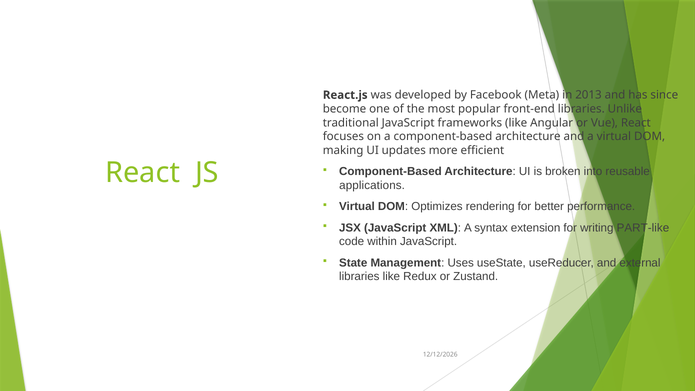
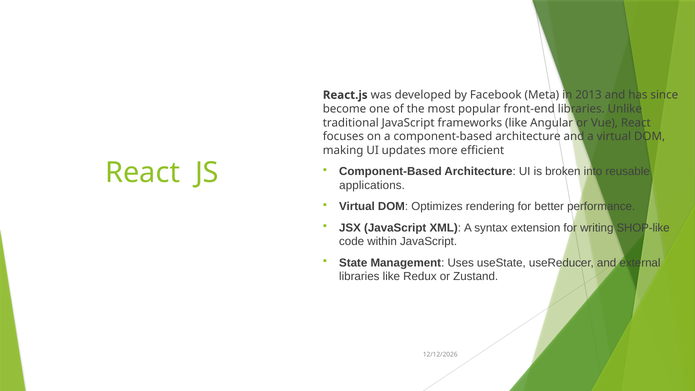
PART-like: PART-like -> SHOP-like (643, 228)
